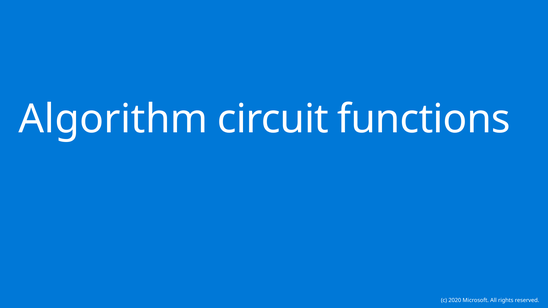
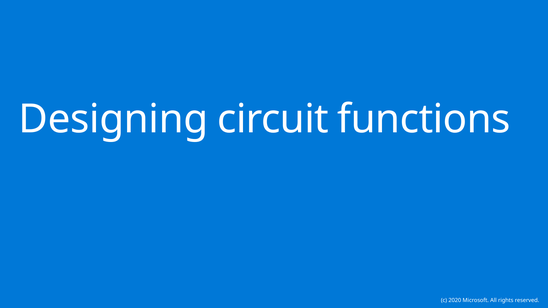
Algorithm: Algorithm -> Designing (113, 119)
